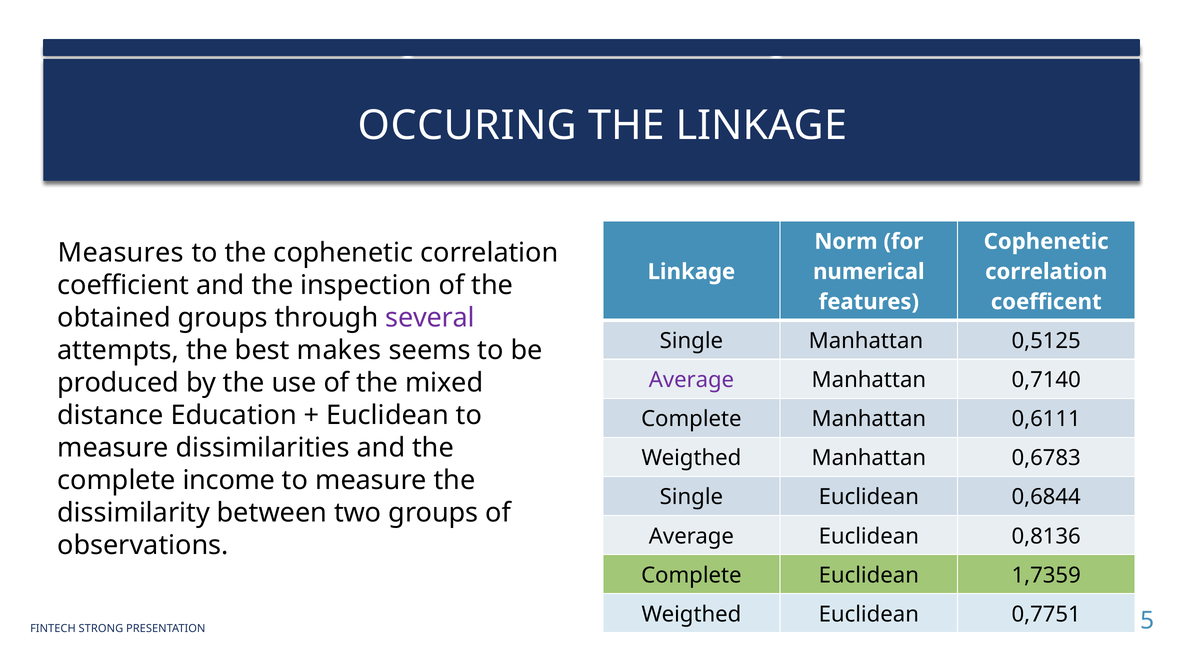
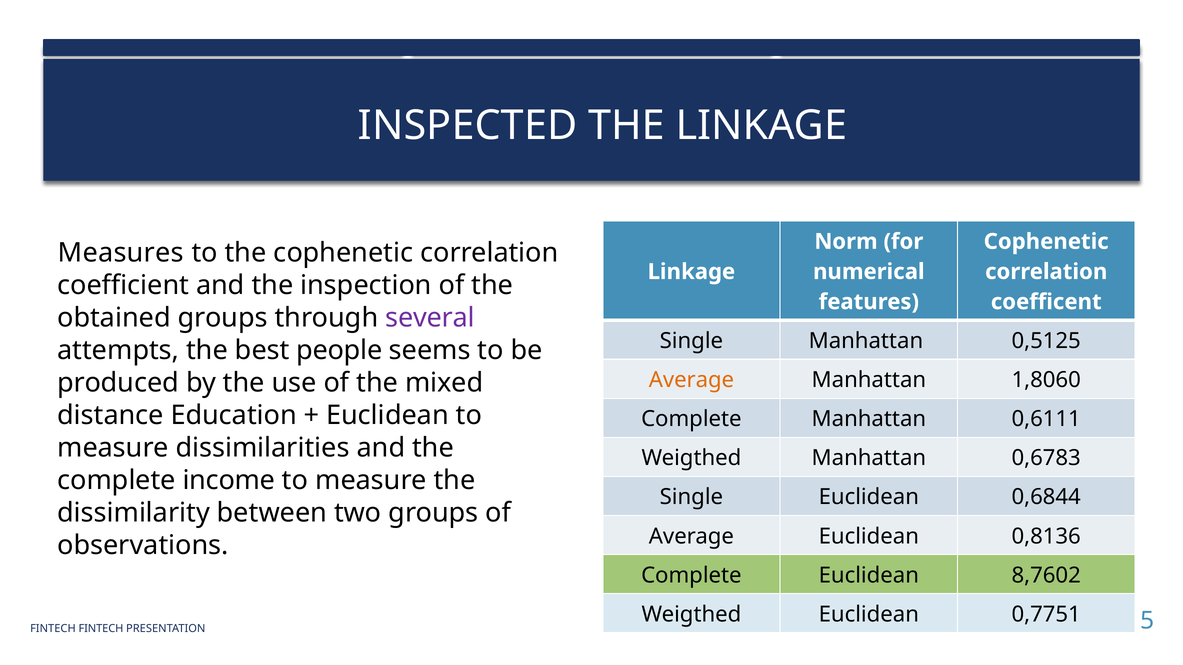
OCCURING: OCCURING -> INSPECTED (468, 125)
makes: makes -> people (339, 350)
Average colour: purple -> orange (691, 380)
0,7140: 0,7140 -> 1,8060 (1046, 380)
1,7359: 1,7359 -> 8,7602 (1046, 576)
FINTECH STRONG: STRONG -> FINTECH (101, 629)
